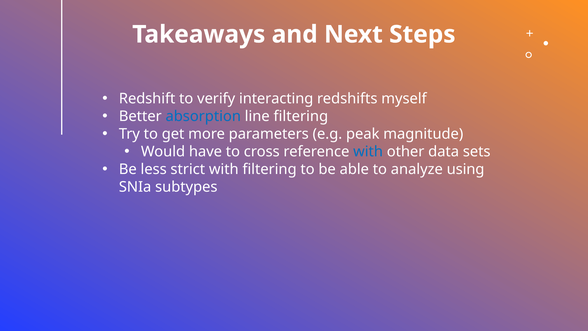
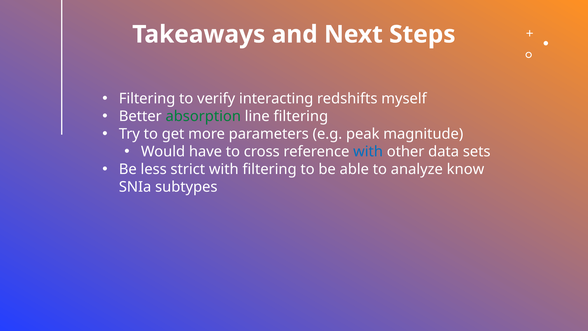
Redshift: Redshift -> Filtering (147, 99)
absorption colour: blue -> green (203, 116)
using: using -> know (465, 169)
